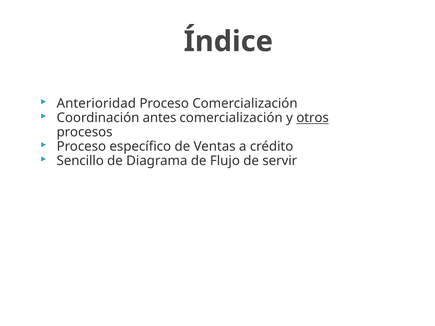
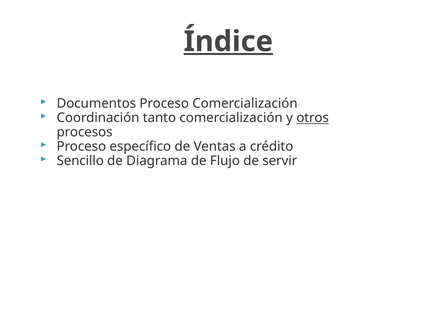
Índice underline: none -> present (228, 42)
Anterioridad: Anterioridad -> Documentos (96, 104)
antes: antes -> tanto (159, 118)
